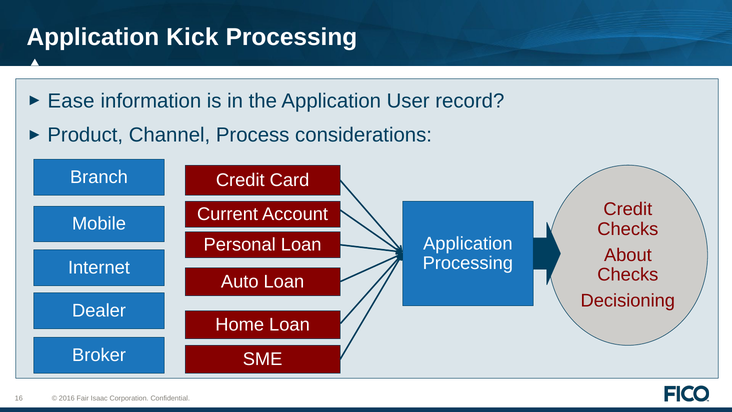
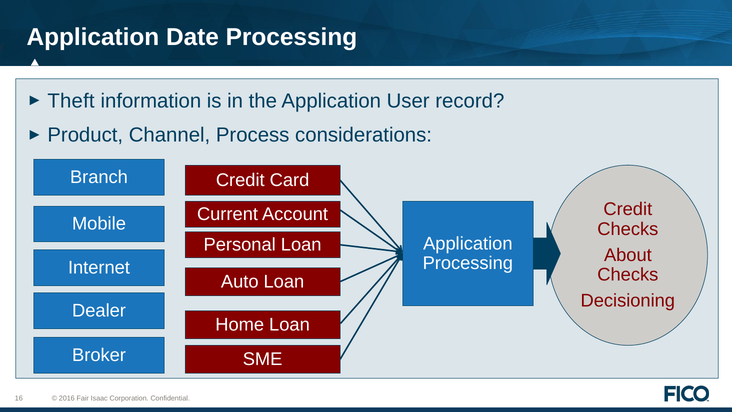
Kick: Kick -> Date (192, 37)
Ease: Ease -> Theft (71, 101)
